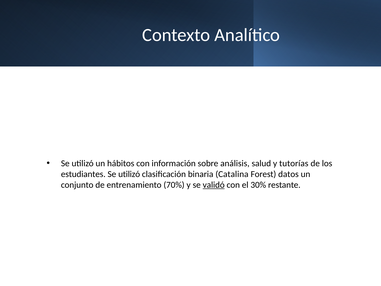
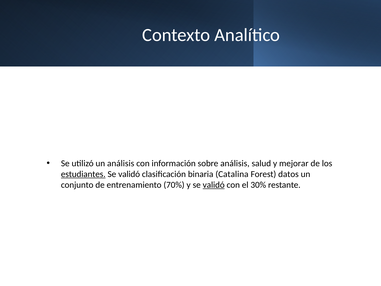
un hábitos: hábitos -> análisis (121, 163)
tutorías: tutorías -> mejorar (294, 163)
estudiantes underline: none -> present (83, 174)
utilizó: utilizó -> validó (129, 174)
